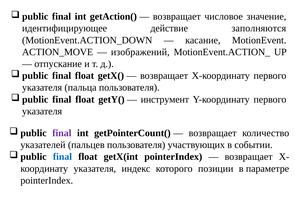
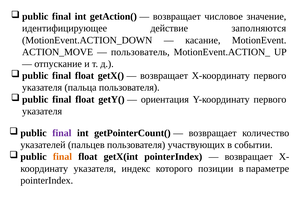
изображений: изображений -> пользователь (140, 52)
инструмент: инструмент -> ориентация (165, 99)
final colour: blue -> orange (62, 156)
